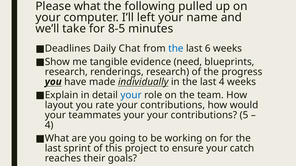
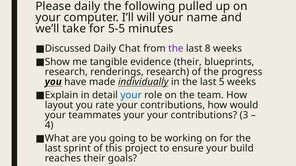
Please what: what -> daily (87, 6)
left: left -> will (146, 18)
8-5: 8-5 -> 5-5 (117, 29)
Deadlines: Deadlines -> Discussed (68, 49)
the colour: blue -> purple (176, 49)
6: 6 -> 8 (208, 49)
evidence need: need -> their (188, 62)
last 4: 4 -> 5 (222, 82)
5: 5 -> 3 (244, 115)
catch: catch -> build (242, 149)
